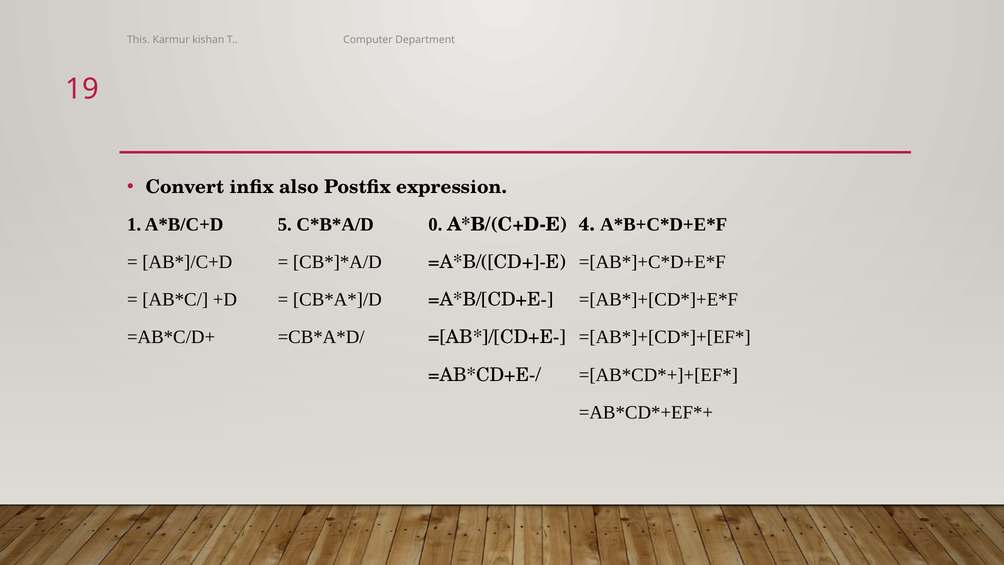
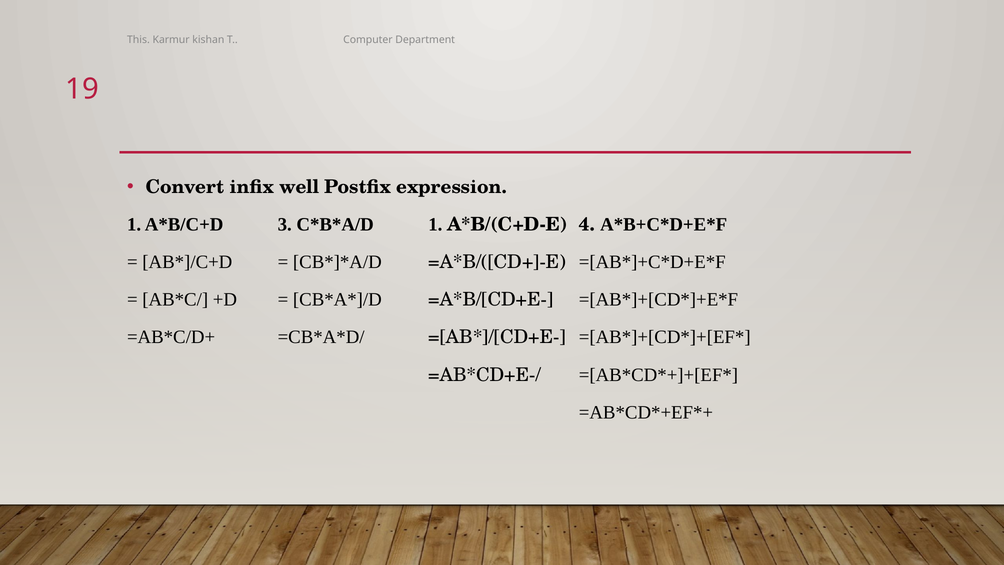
also: also -> well (299, 187)
5: 5 -> 3 (285, 224)
0: 0 -> 1 (435, 224)
